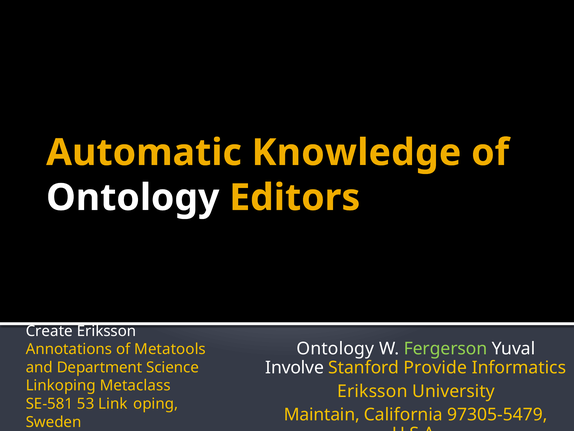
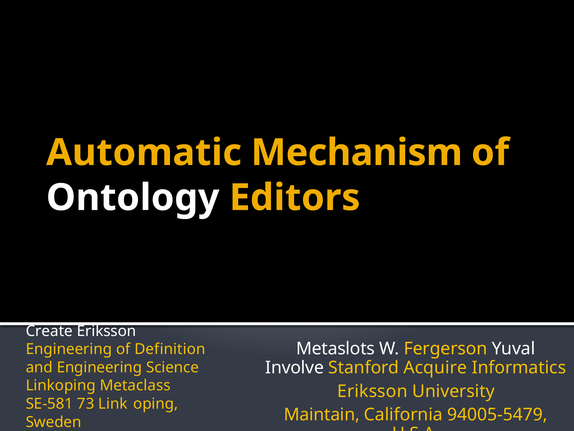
Knowledge: Knowledge -> Mechanism (357, 152)
Ontology: Ontology -> Metaslots (336, 348)
Fergerson colour: light green -> yellow (446, 348)
Annotations: Annotations -> Engineering (69, 349)
Metatools: Metatools -> Definition (170, 349)
Provide: Provide -> Acquire (435, 367)
and Department: Department -> Engineering (99, 367)
53: 53 -> 73 (86, 403)
97305-5479: 97305-5479 -> 94005-5479 (497, 414)
